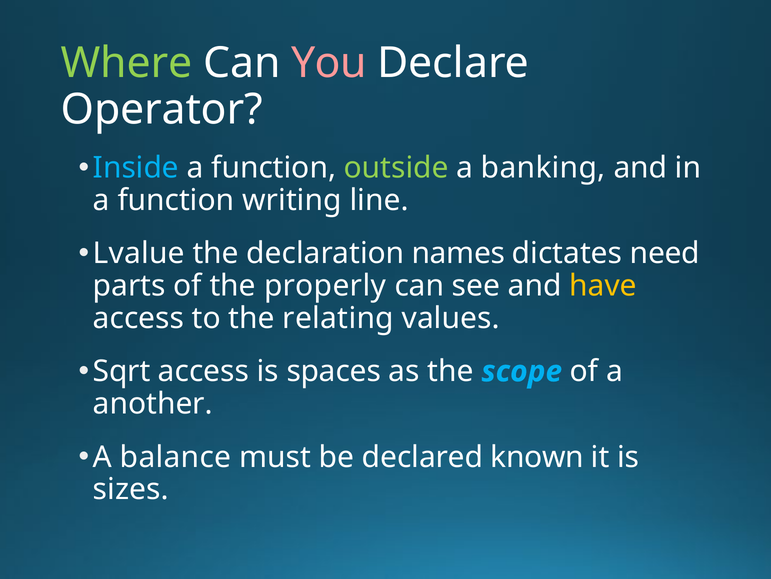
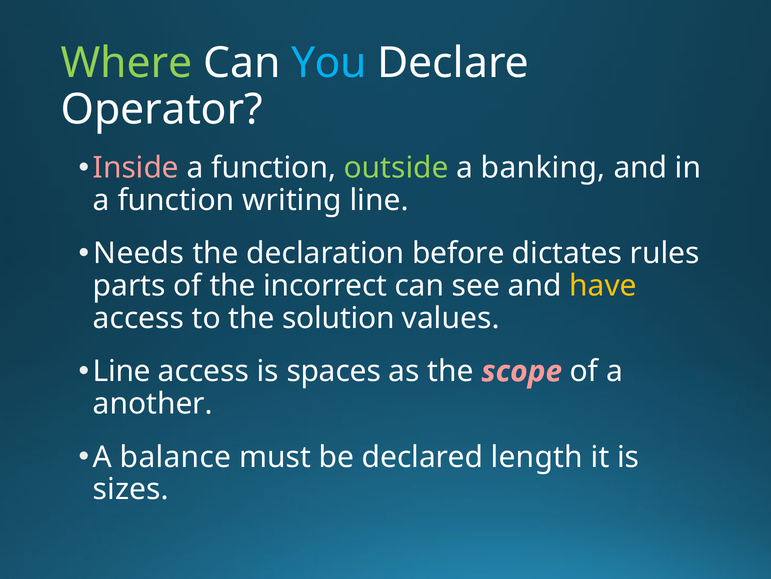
You colour: pink -> light blue (329, 63)
Inside colour: light blue -> pink (136, 168)
Lvalue: Lvalue -> Needs (139, 253)
names: names -> before (458, 253)
need: need -> rules (665, 253)
properly: properly -> incorrect (325, 285)
relating: relating -> solution (338, 318)
Sqrt: Sqrt -> Line (122, 371)
scope colour: light blue -> pink (522, 371)
known: known -> length (537, 457)
